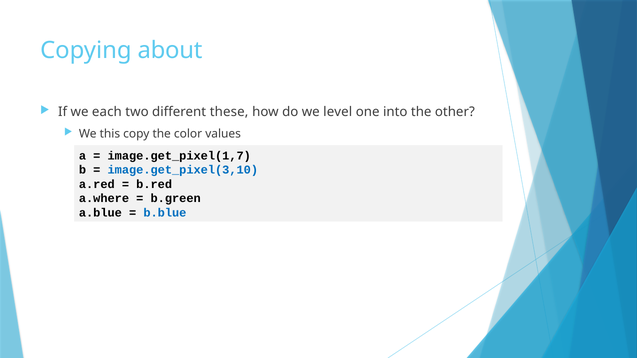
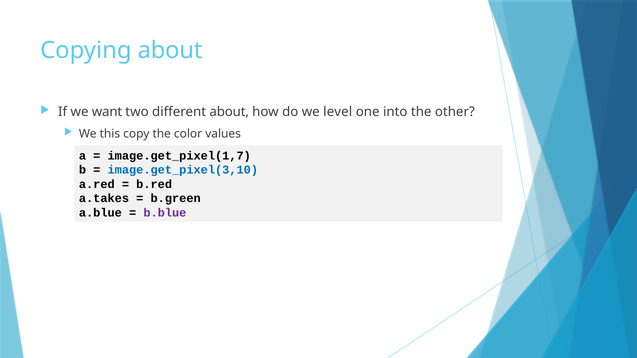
each: each -> want (107, 112)
different these: these -> about (229, 112)
a.where: a.where -> a.takes (104, 199)
b.blue colour: blue -> purple (165, 213)
